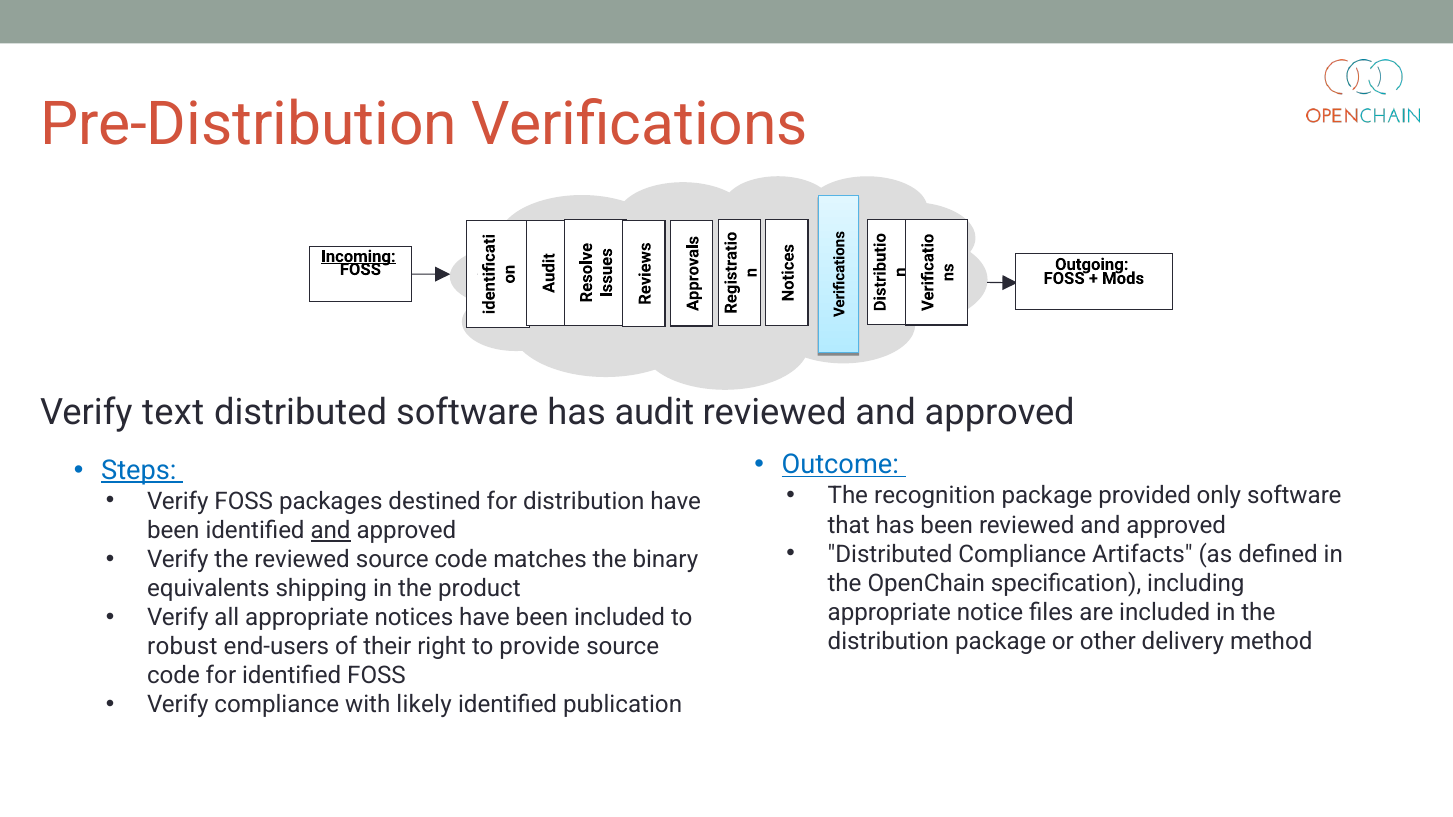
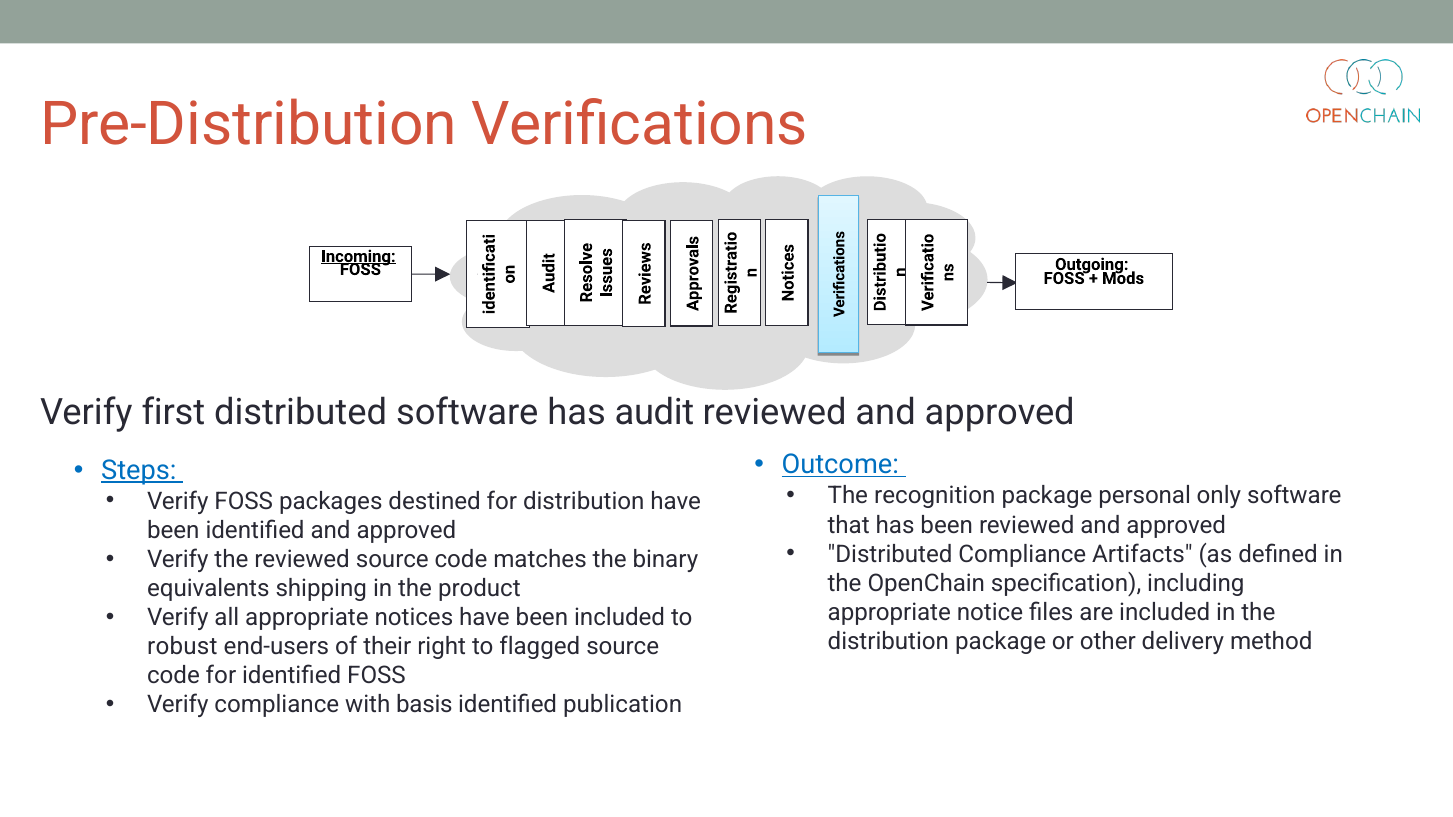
text: text -> first (173, 413)
provided: provided -> personal (1145, 496)
and underline: present -> none (331, 531)
provide: provide -> flagged (540, 647)
likely: likely -> basis (424, 705)
